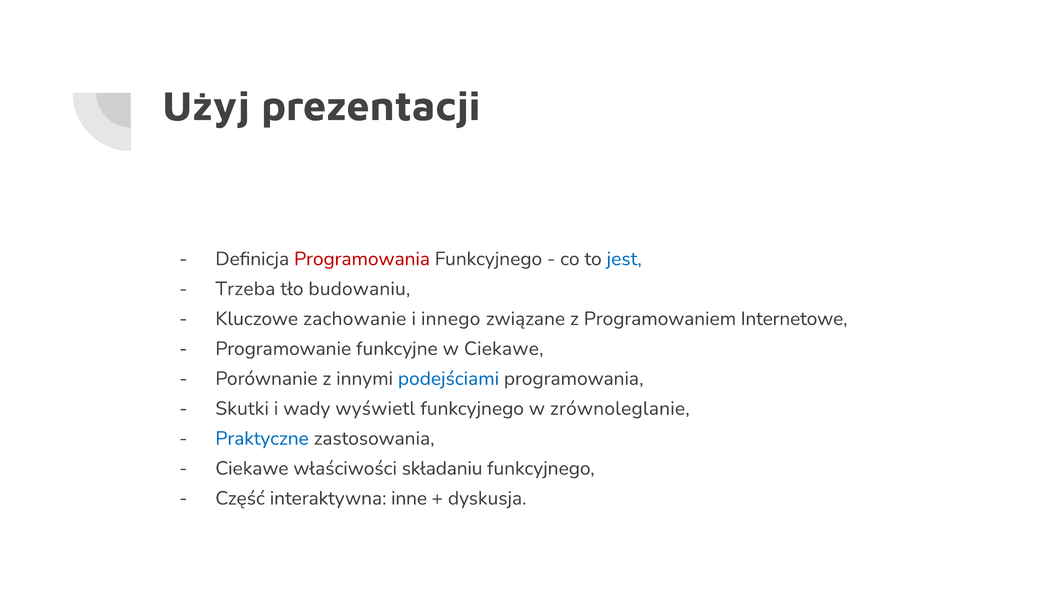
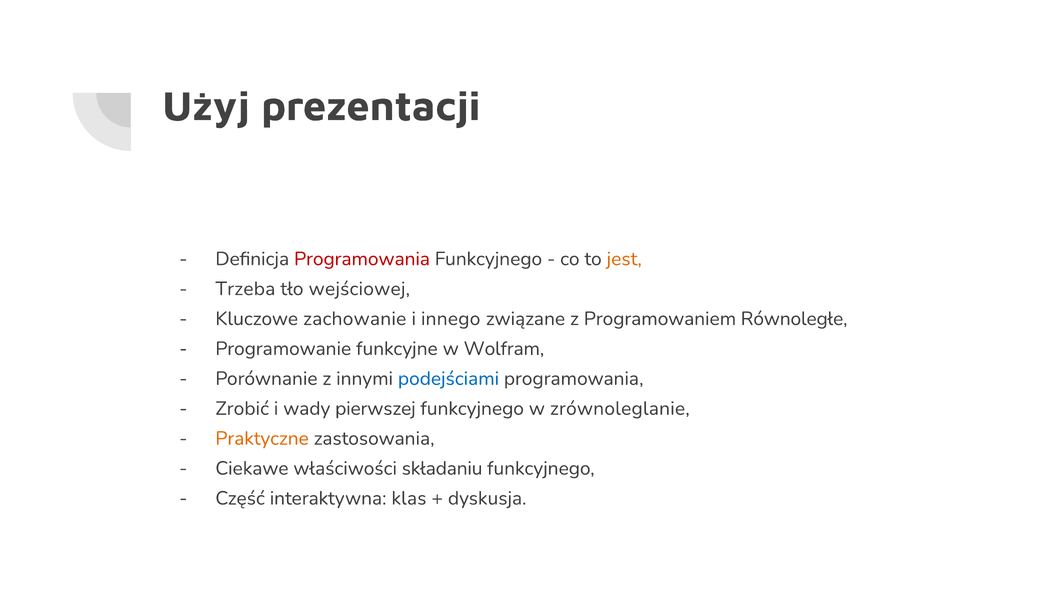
jest colour: blue -> orange (624, 259)
budowaniu: budowaniu -> wejściowej (359, 289)
Internetowe: Internetowe -> Równoległe (794, 319)
w Ciekawe: Ciekawe -> Wolfram (504, 349)
Skutki: Skutki -> Zrobić (242, 408)
wyświetl: wyświetl -> pierwszej (375, 408)
Praktyczne colour: blue -> orange (262, 438)
inne: inne -> klas (409, 498)
